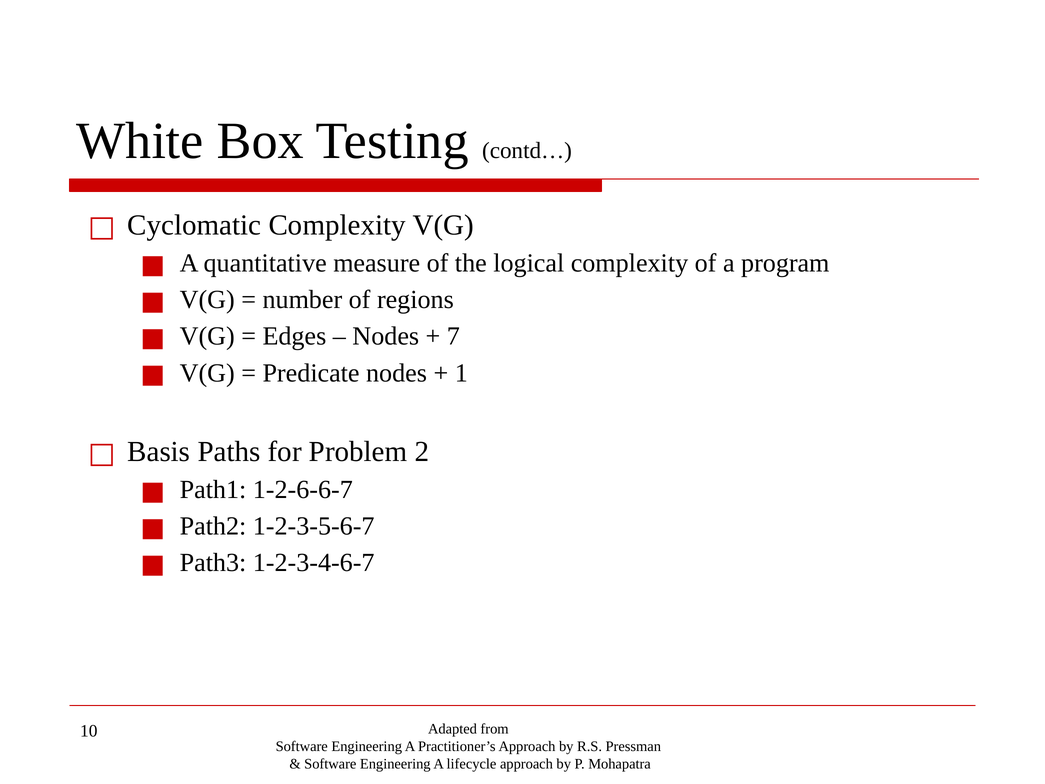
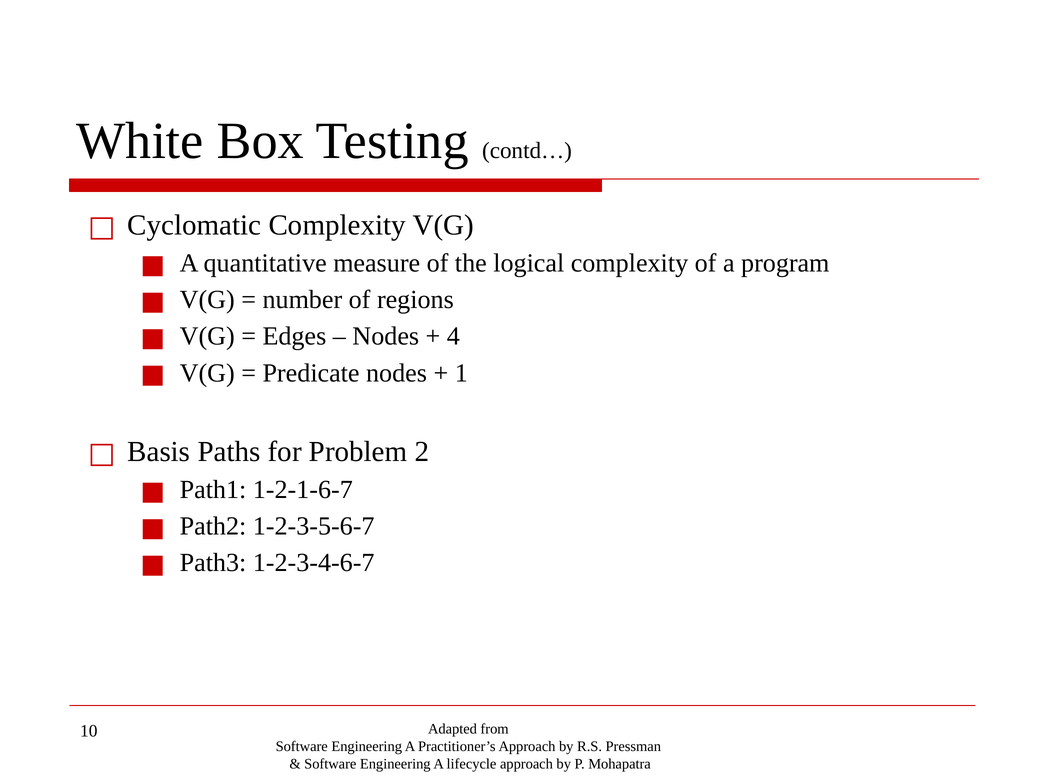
7: 7 -> 4 (453, 336)
1-2-6-6-7: 1-2-6-6-7 -> 1-2-1-6-7 (303, 490)
